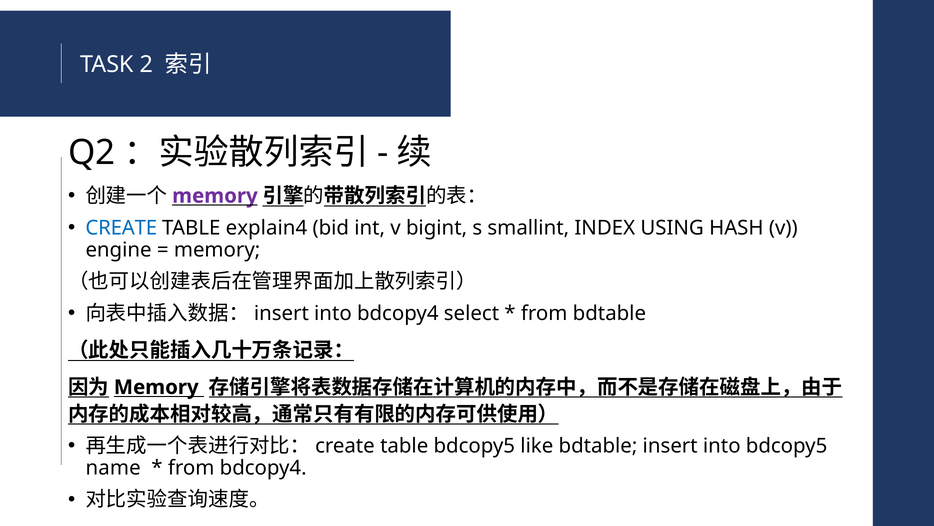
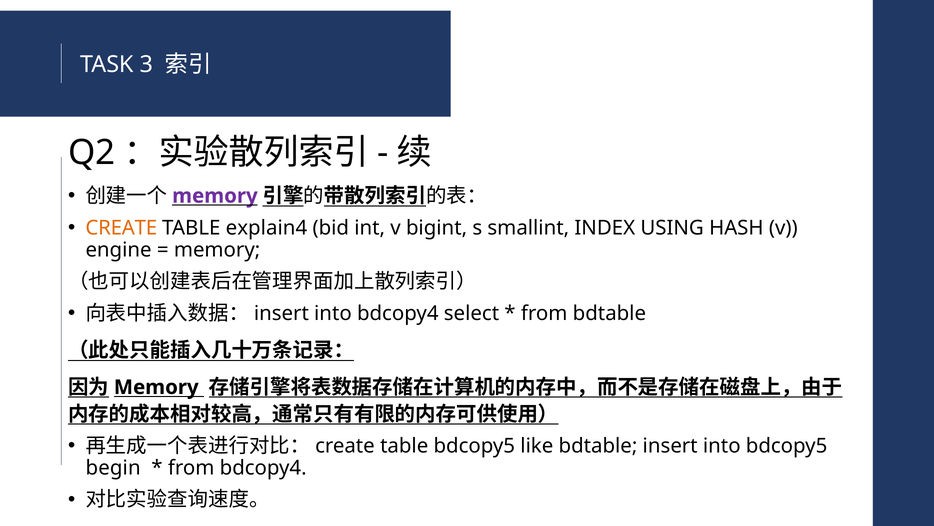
2: 2 -> 3 (146, 65)
CREATE colour: blue -> orange (121, 227)
name: name -> begin (113, 467)
